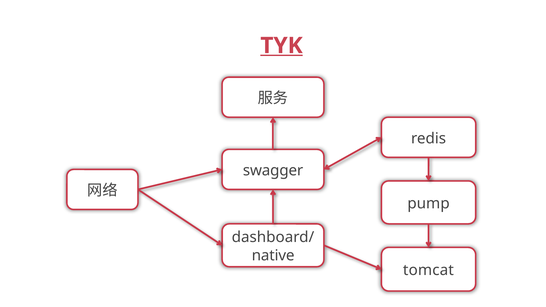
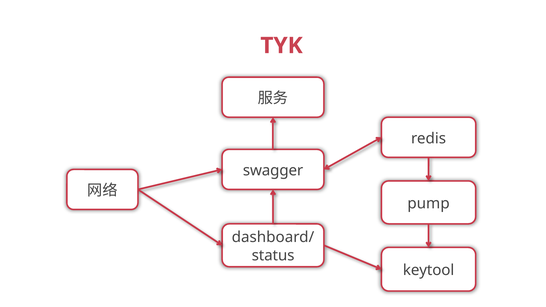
TYK underline: present -> none (282, 46)
native: native -> status (273, 256)
tomcat: tomcat -> keytool (429, 270)
